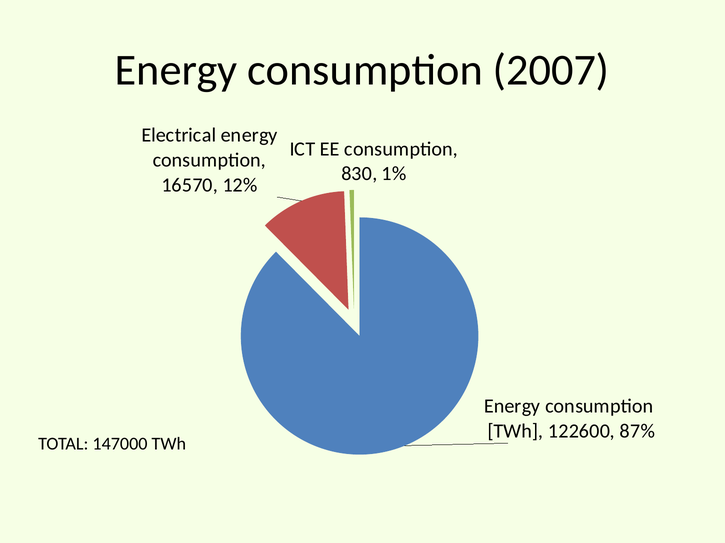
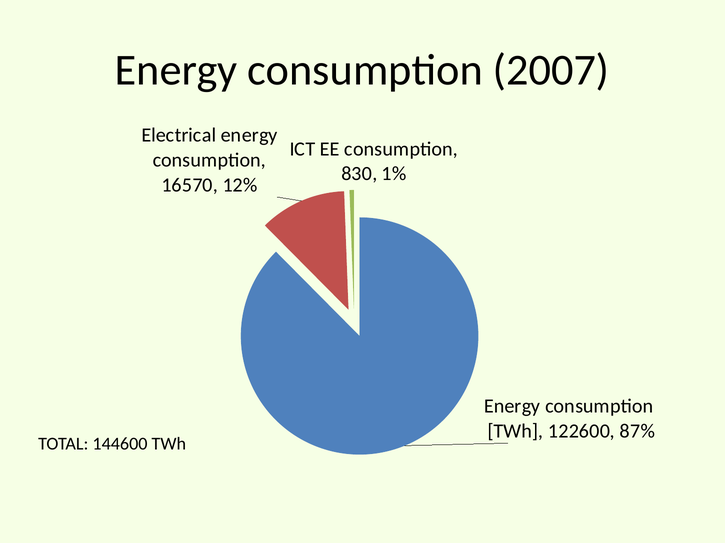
147000: 147000 -> 144600 (120, 445)
